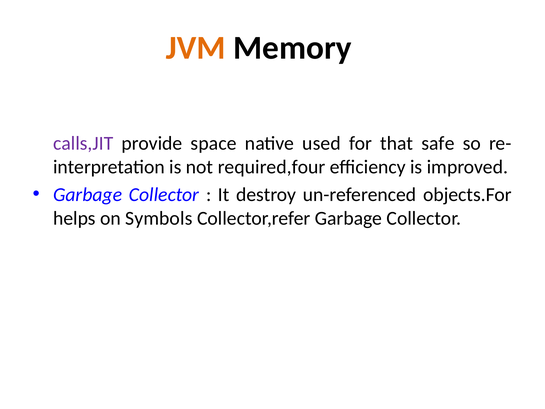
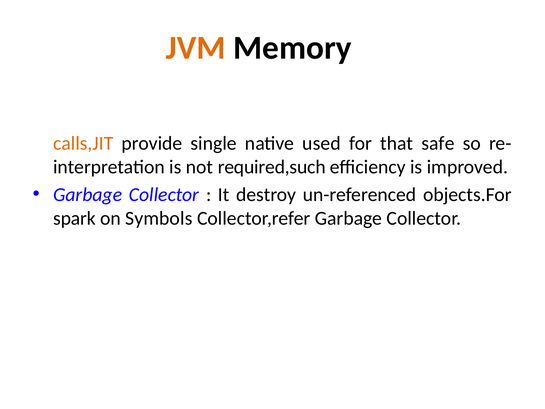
calls,JIT colour: purple -> orange (83, 143)
space: space -> single (214, 143)
required,four: required,four -> required,such (272, 167)
helps: helps -> spark (74, 218)
